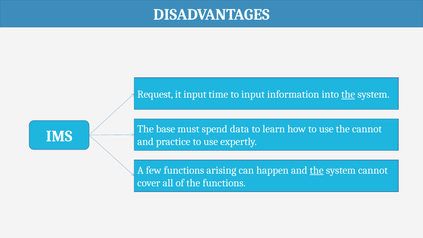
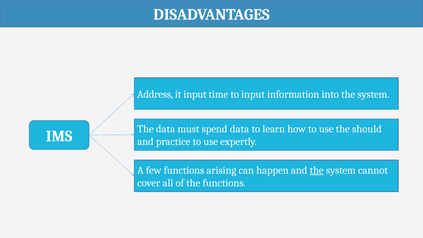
Request: Request -> Address (155, 94)
the underline: present -> none (348, 94)
The base: base -> data (166, 129)
the cannot: cannot -> should (367, 129)
